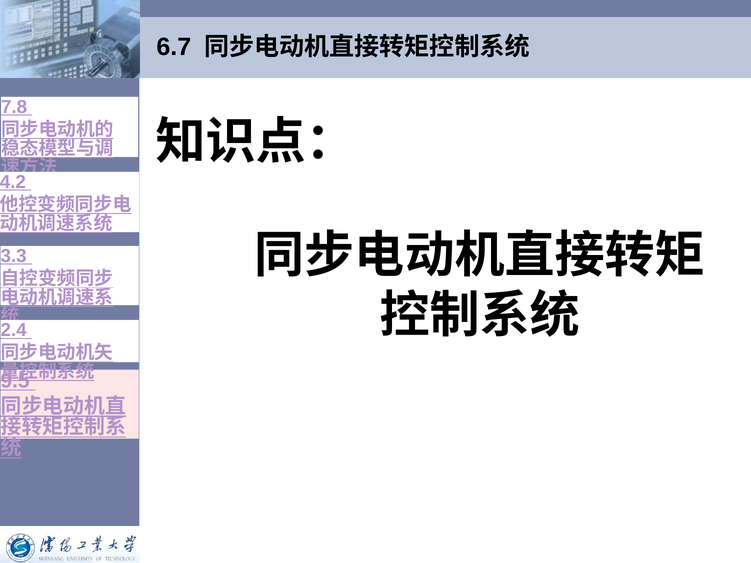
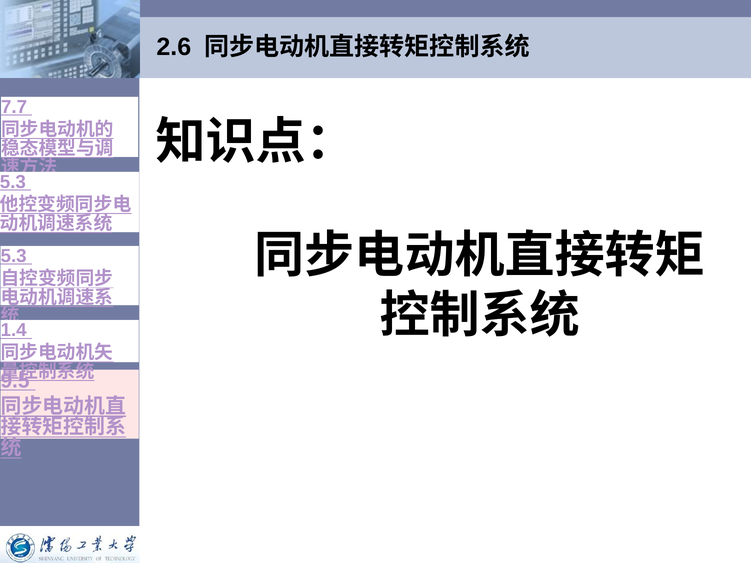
6.7: 6.7 -> 2.6 (174, 47)
7.8: 7.8 -> 7.7 (14, 107)
4.2: 4.2 -> 5.3 (13, 182)
3.3: 3.3 -> 5.3 (14, 256)
2.4: 2.4 -> 1.4 (14, 330)
